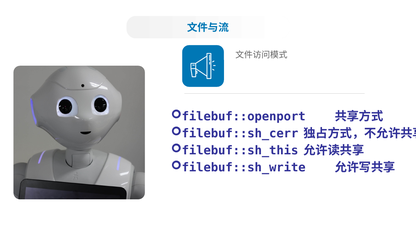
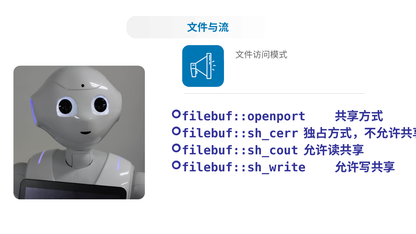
filebuf::sh_this: filebuf::sh_this -> filebuf::sh_cout (240, 150)
